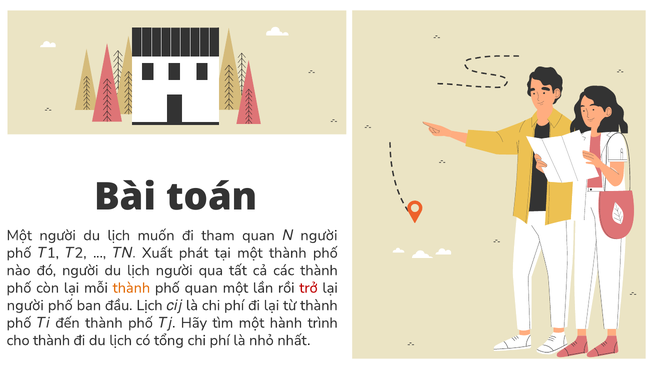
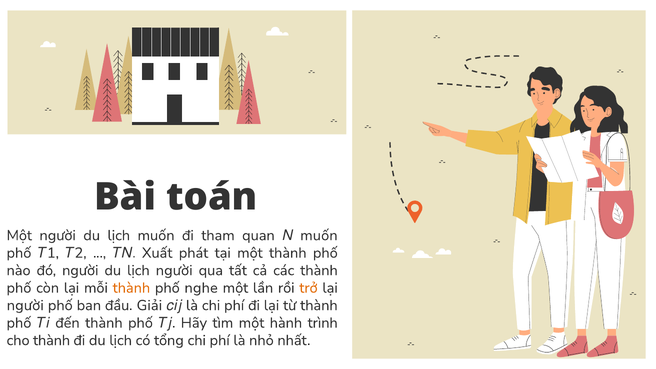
quan người: người -> muốn (319, 235)
phố quan: quan -> nghe (201, 288)
trở colour: red -> orange (308, 288)
đầu Lịch: Lịch -> Giải (149, 305)
